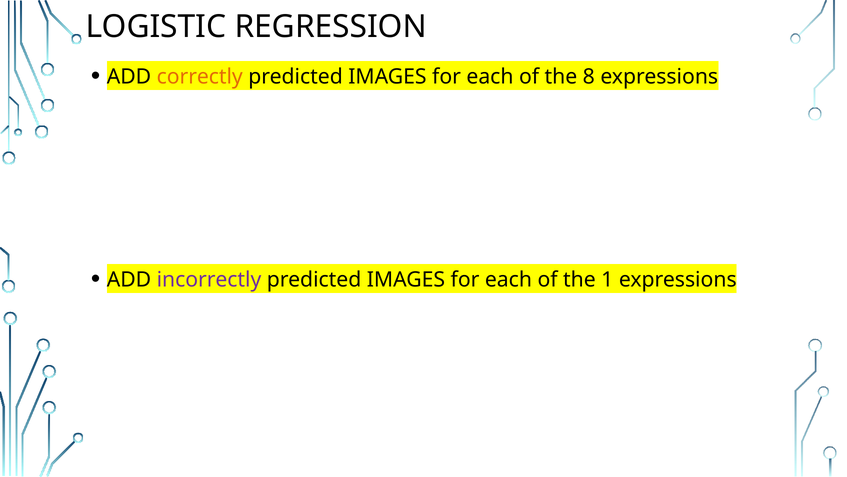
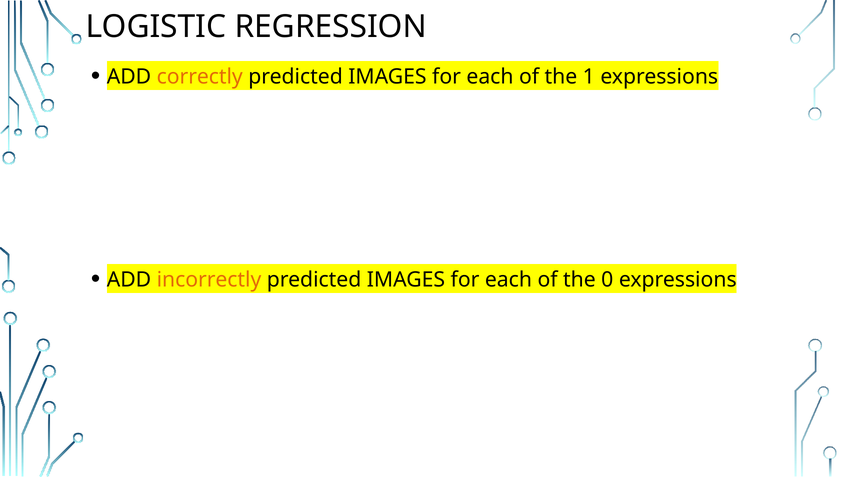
8: 8 -> 1 (589, 77)
incorrectly colour: purple -> orange (209, 279)
1: 1 -> 0 (607, 279)
